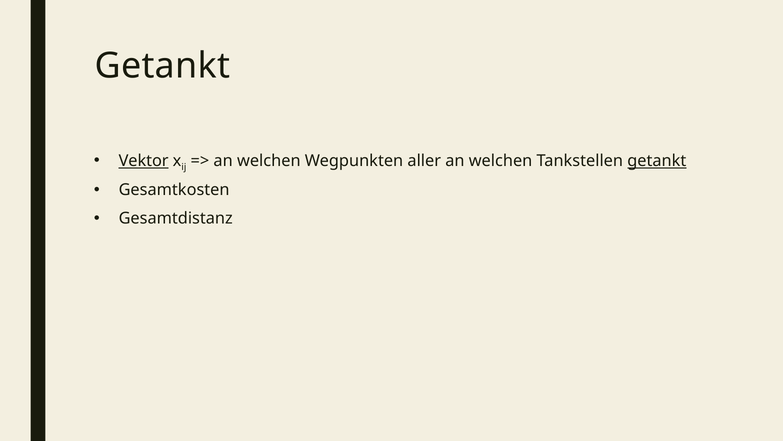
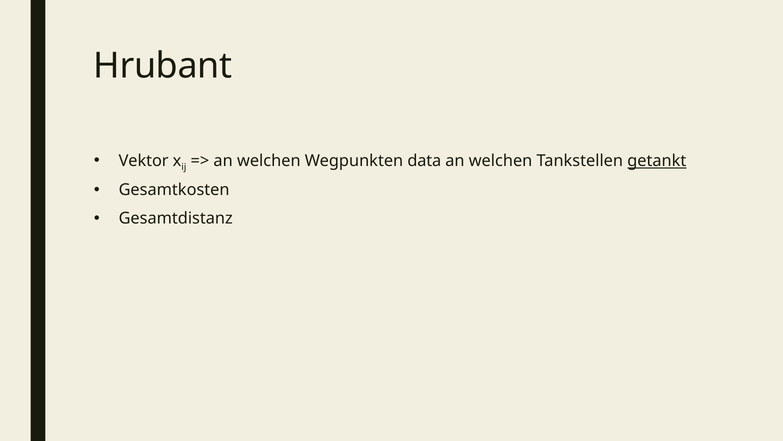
Getankt: Getankt -> Hrubant (163, 66)
Vektor underline: present -> none (144, 161)
aller: aller -> data (424, 161)
